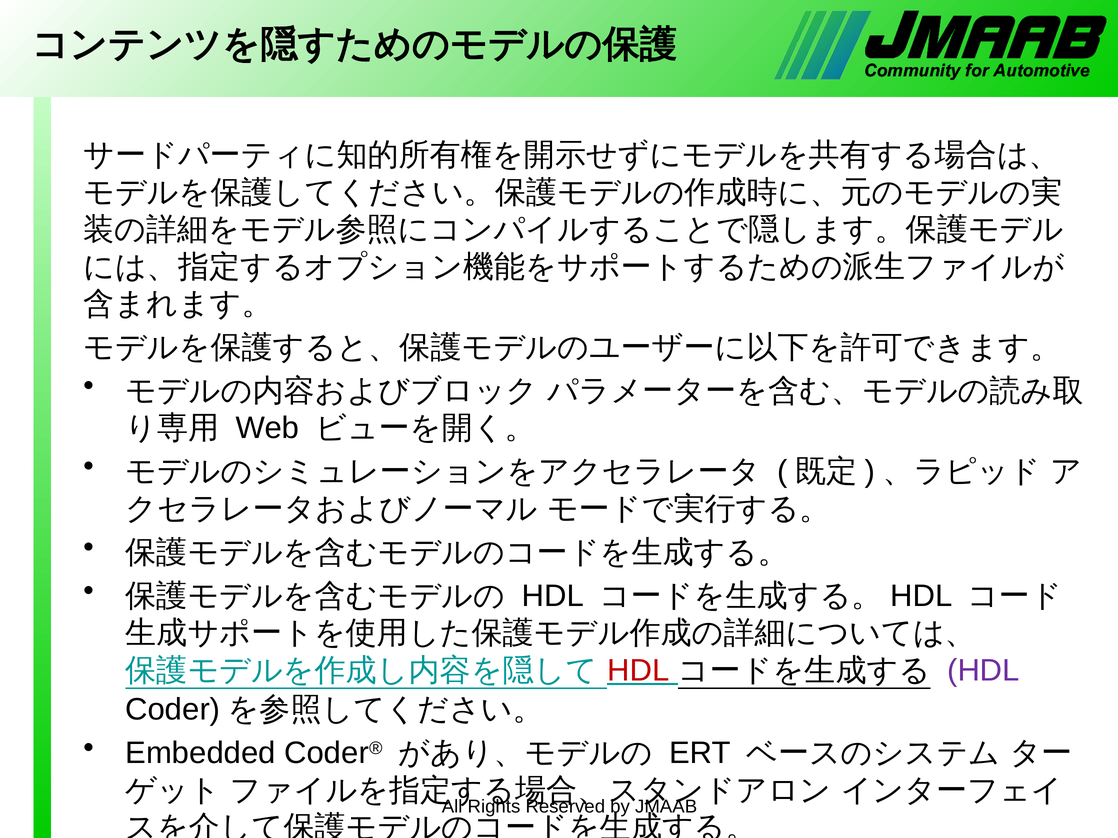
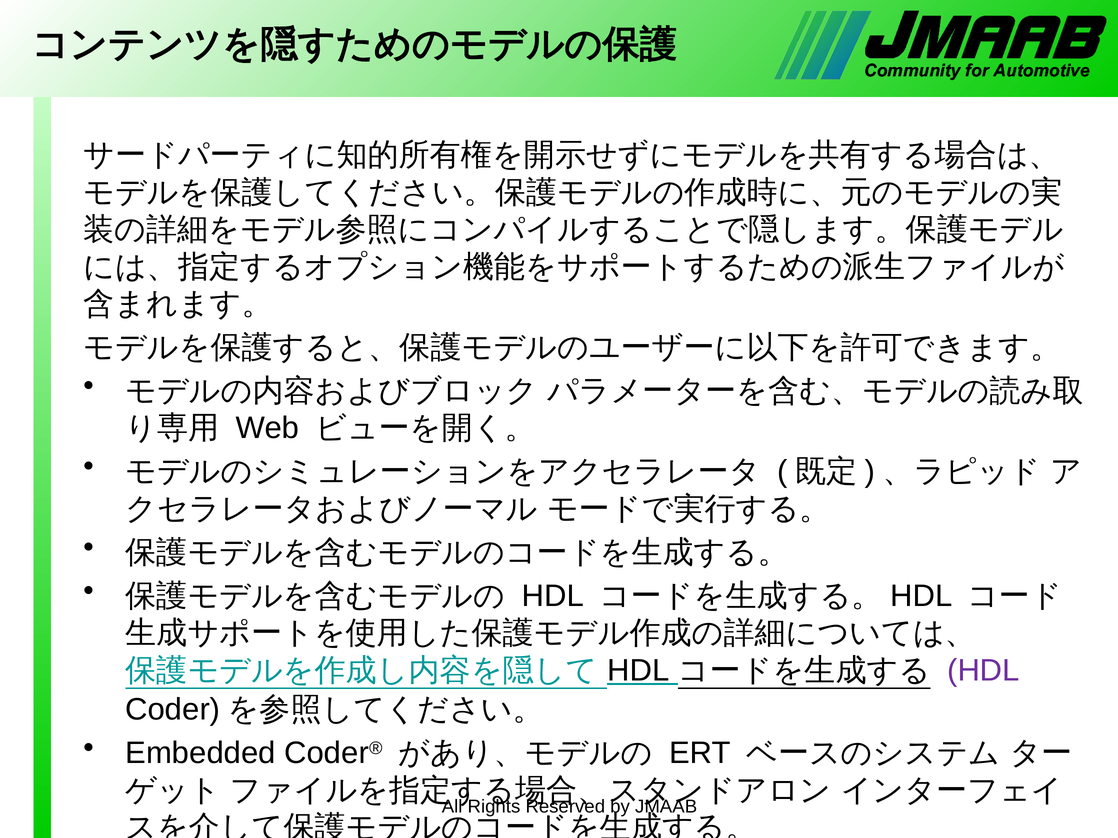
HDL colour: red -> black (638, 671)
